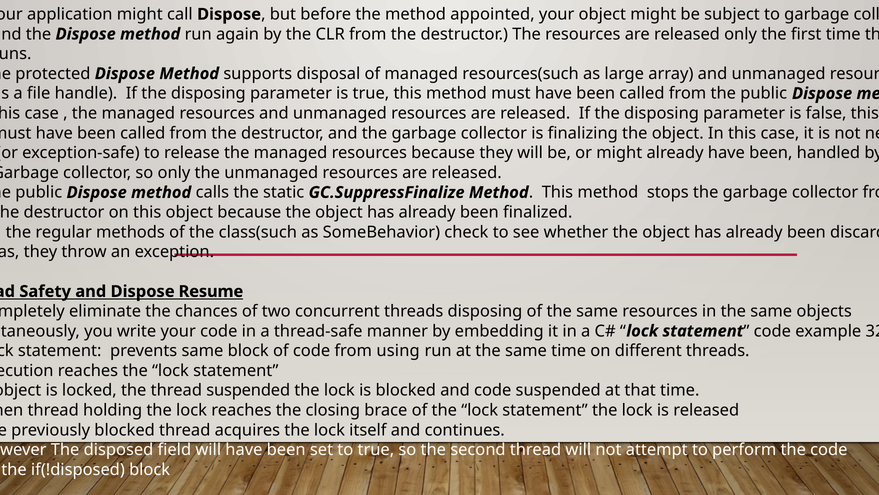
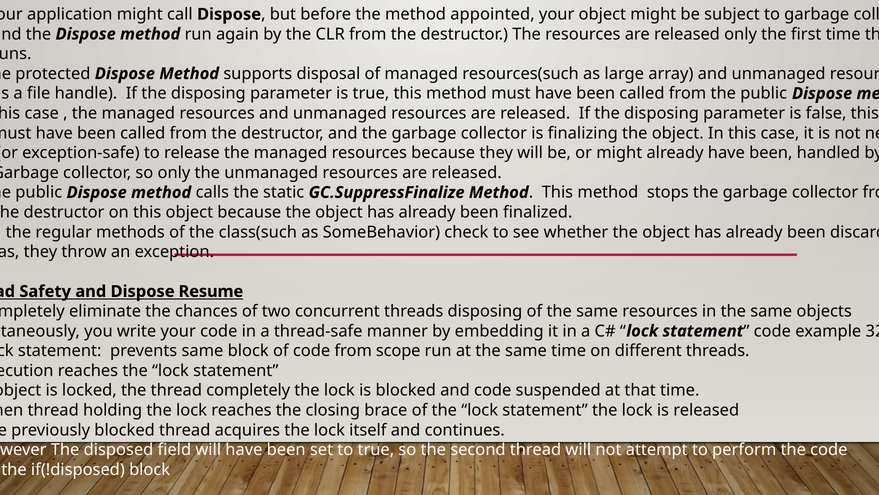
using: using -> scope (398, 350)
thread suspended: suspended -> completely (248, 390)
